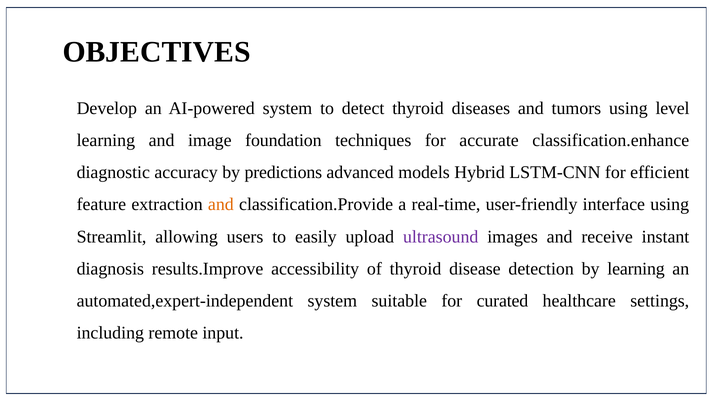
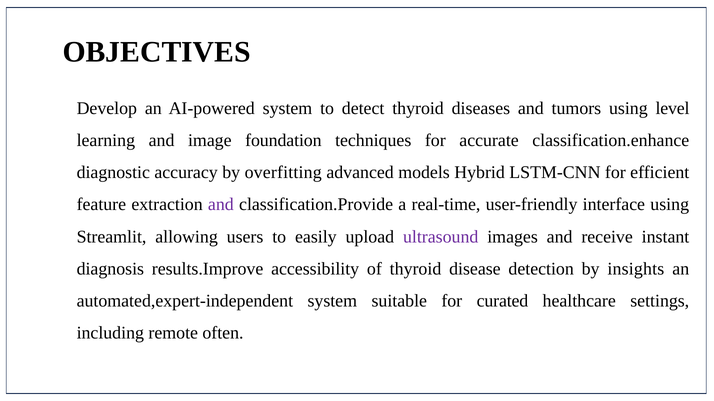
predictions: predictions -> overfitting (283, 173)
and colour: orange -> purple (221, 205)
by learning: learning -> insights (636, 269)
input: input -> often (223, 333)
